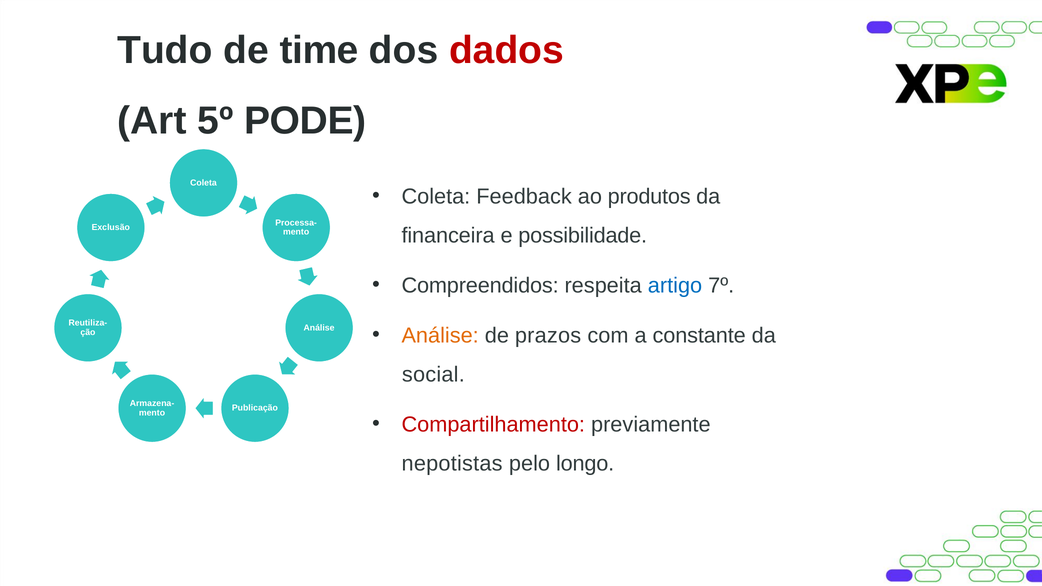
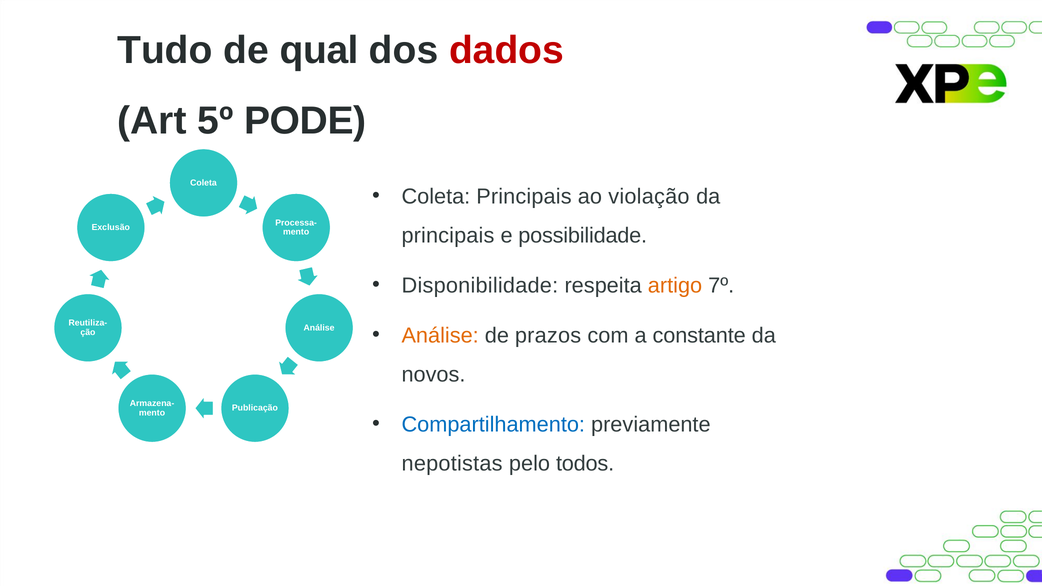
time: time -> qual (319, 50)
Coleta Feedback: Feedback -> Principais (524, 197)
produtos: produtos -> violação (649, 197)
financeira: financeira -> principais (448, 236)
Compreendidos: Compreendidos -> Disponibilidade (480, 286)
artigo colour: blue -> orange (675, 286)
social: social -> novos (433, 375)
Compartilhamento colour: red -> blue (493, 425)
longo: longo -> todos (585, 464)
